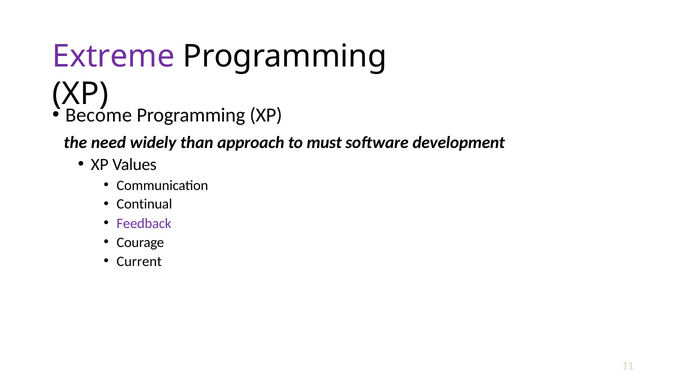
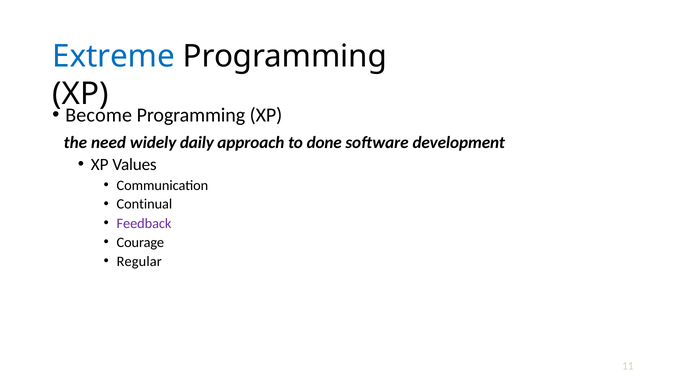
Extreme colour: purple -> blue (114, 56)
than: than -> daily (197, 142)
must: must -> done (324, 142)
Current: Current -> Regular (139, 261)
